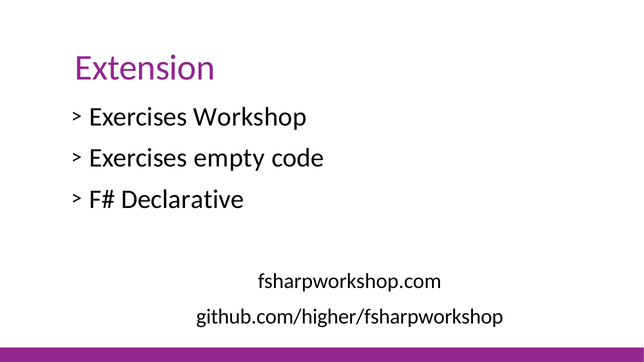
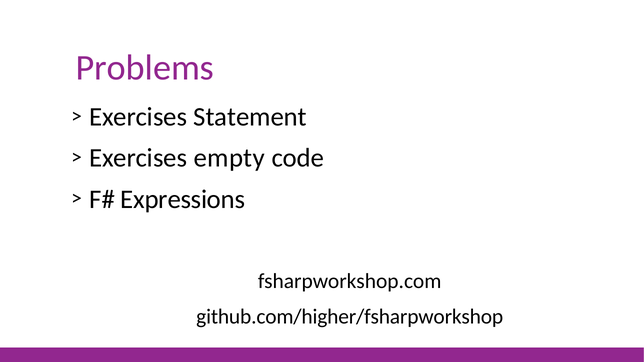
Extension: Extension -> Problems (145, 68)
Workshop: Workshop -> Statement (250, 117)
Declarative: Declarative -> Expressions (183, 199)
